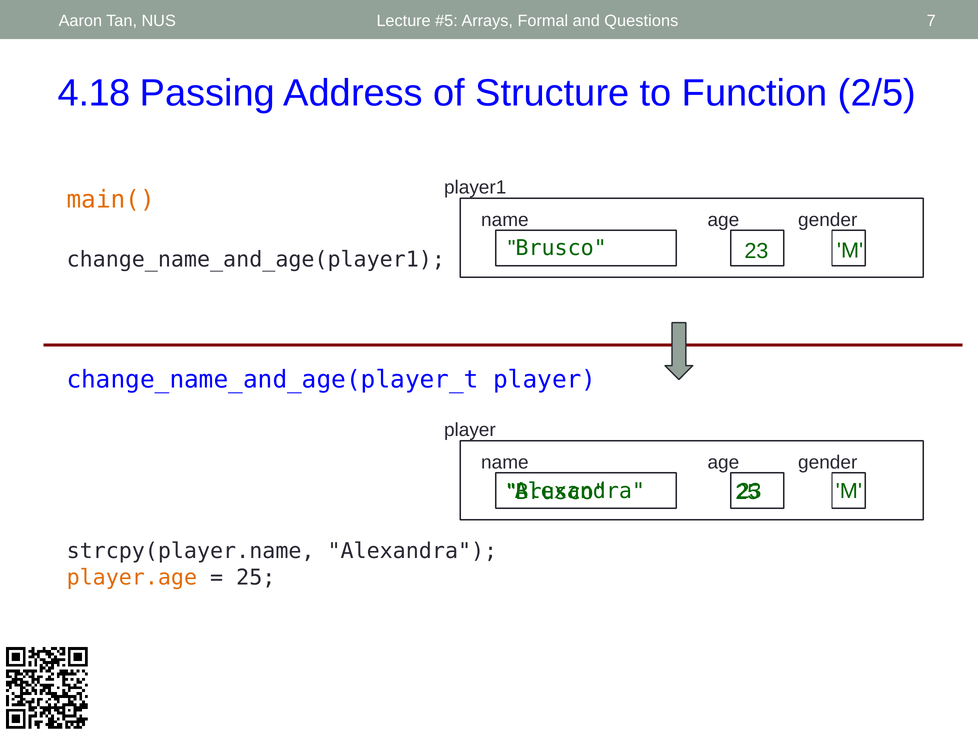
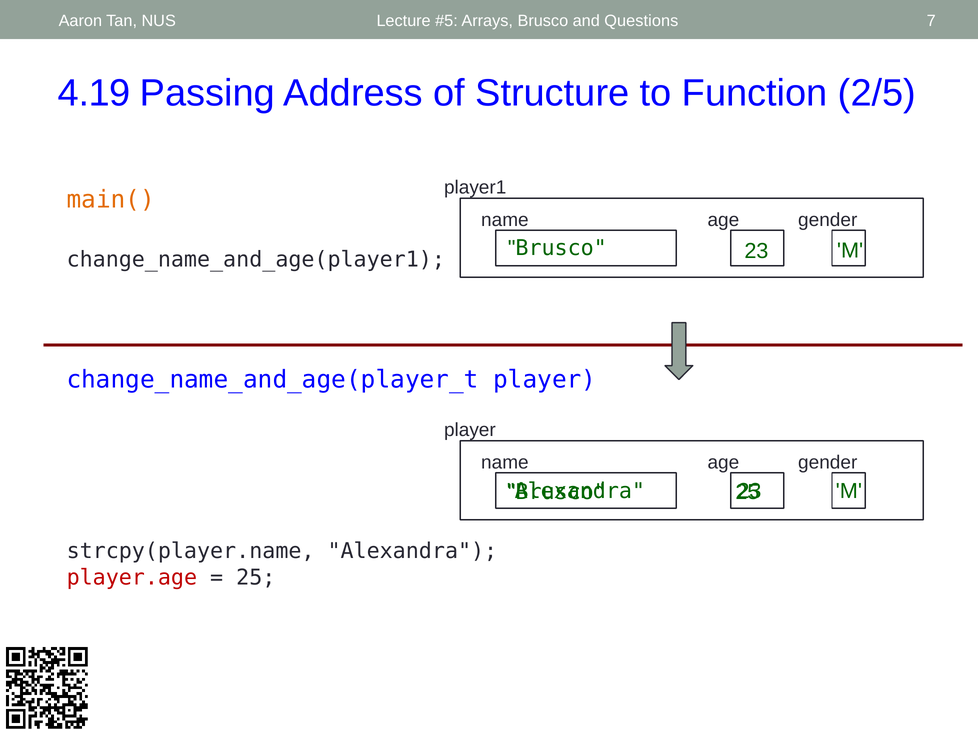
Arrays Formal: Formal -> Brusco (543, 21)
4.18: 4.18 -> 4.19 (94, 93)
player.age colour: orange -> red (132, 577)
